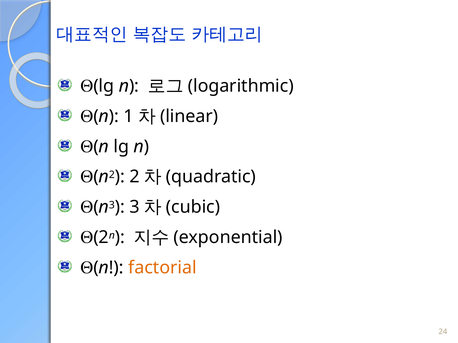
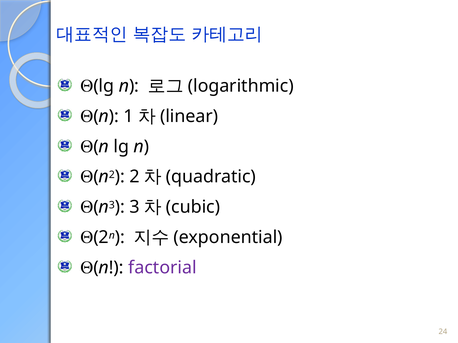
factorial colour: orange -> purple (162, 268)
